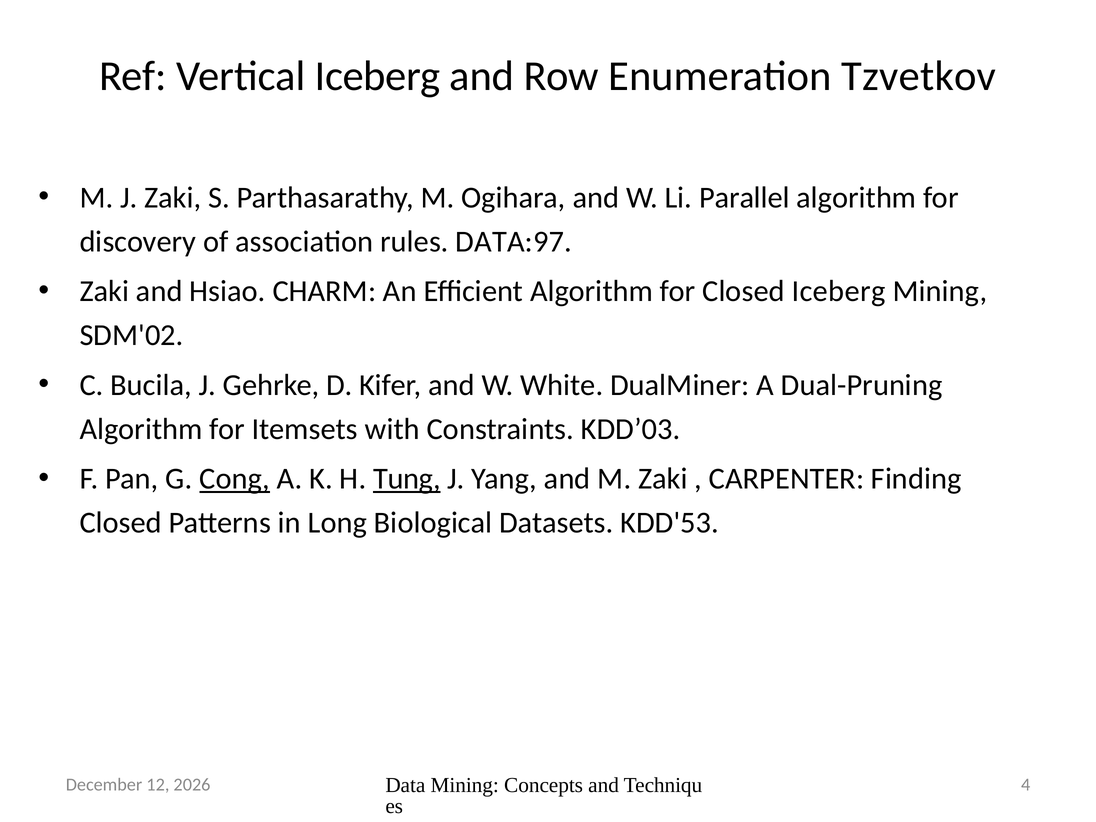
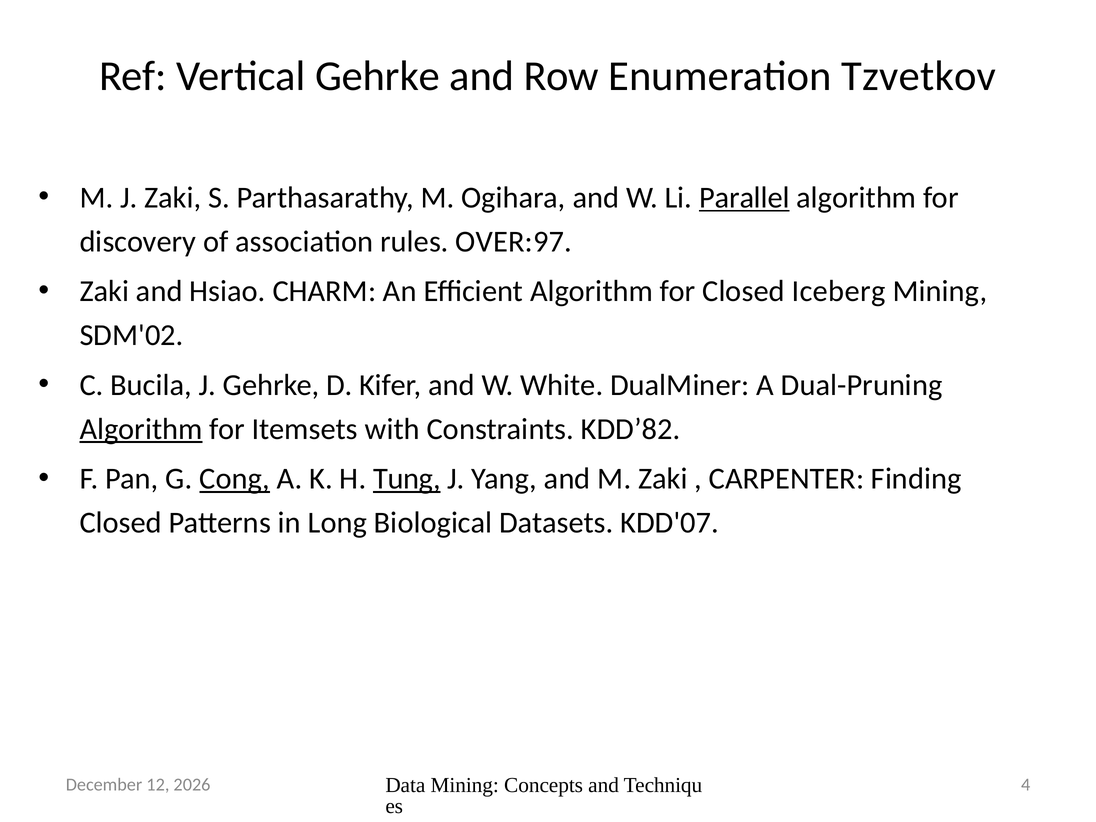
Vertical Iceberg: Iceberg -> Gehrke (378, 76)
Parallel underline: none -> present (744, 198)
DATA:97: DATA:97 -> OVER:97 (514, 241)
Algorithm underline: none -> present (141, 429)
KDD’03: KDD’03 -> KDD’82 (631, 429)
KDD'53: KDD'53 -> KDD'07 (670, 523)
